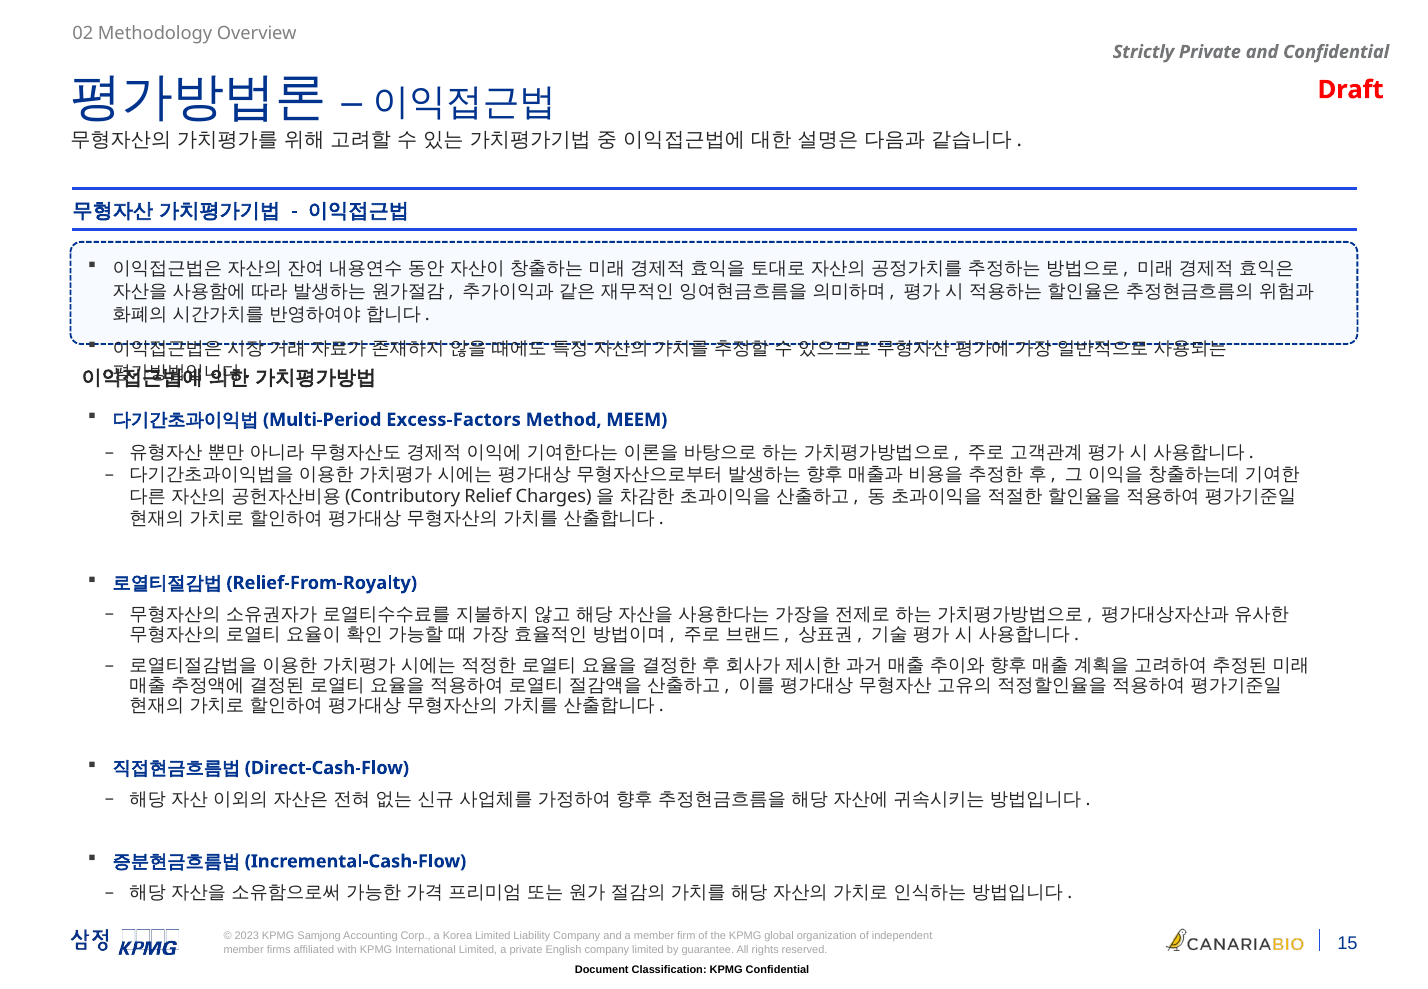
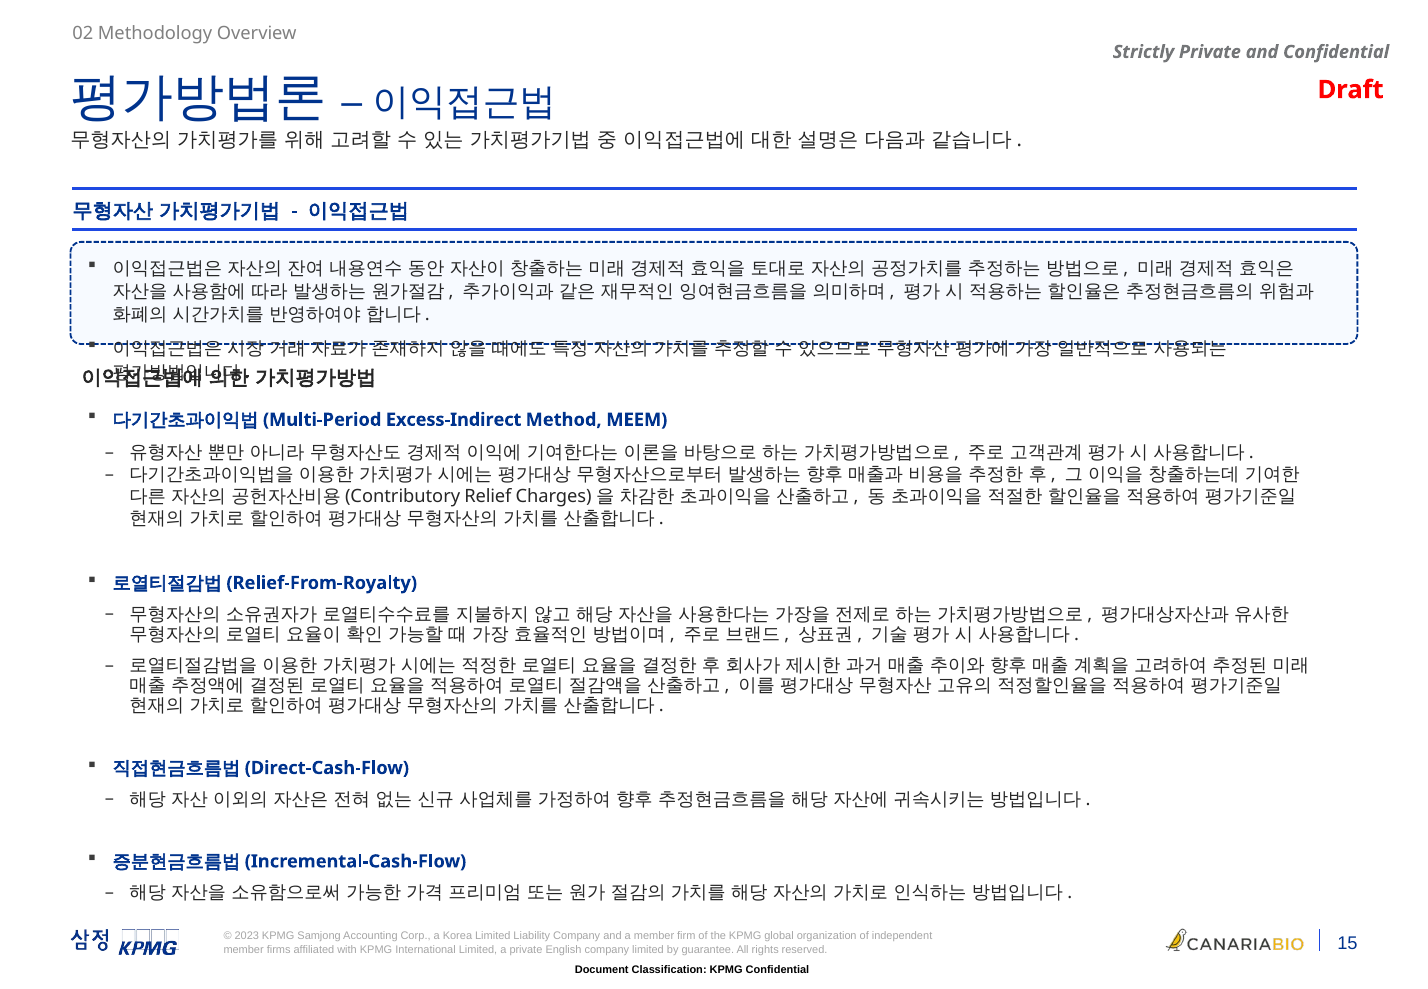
Excess-Factors: Excess-Factors -> Excess-Indirect (454, 420)
